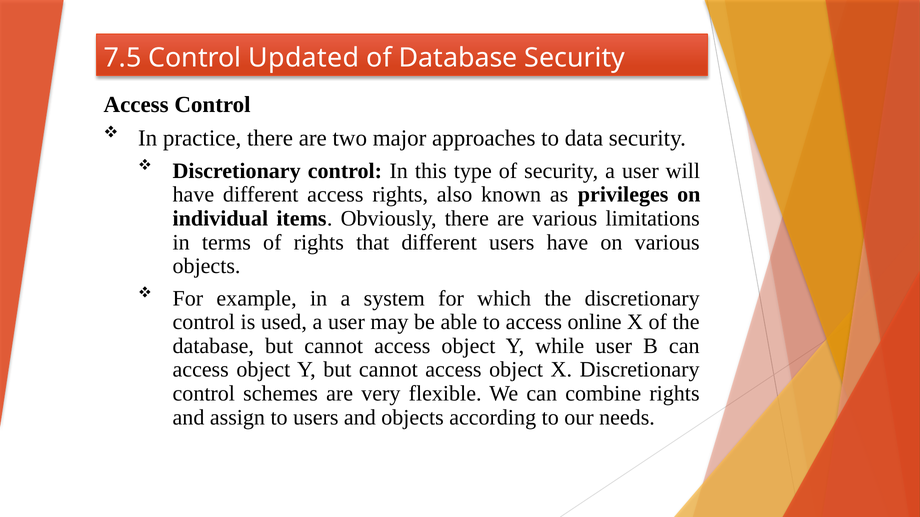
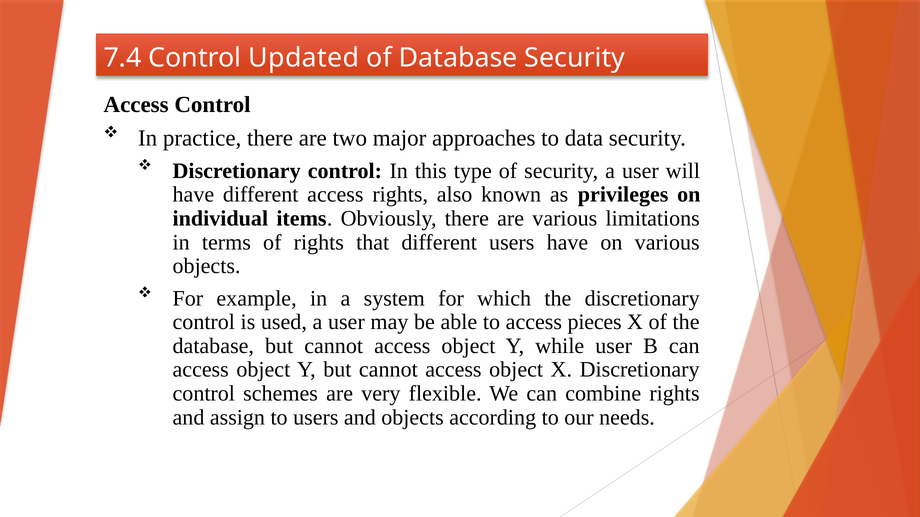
7.5: 7.5 -> 7.4 (123, 58)
online: online -> pieces (595, 322)
